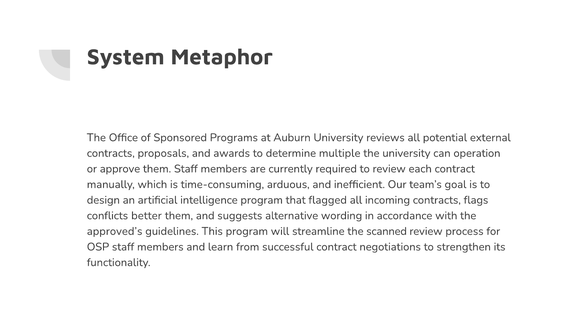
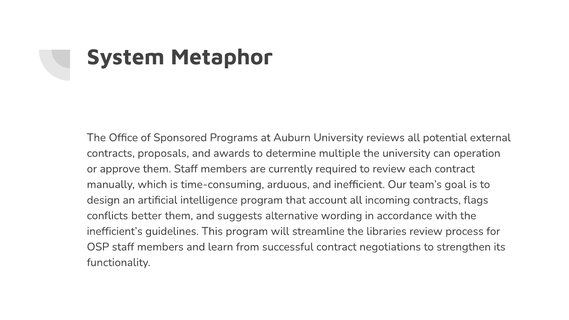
flagged: flagged -> account (328, 200)
approved’s: approved’s -> inefficient’s (115, 231)
scanned: scanned -> libraries (386, 231)
